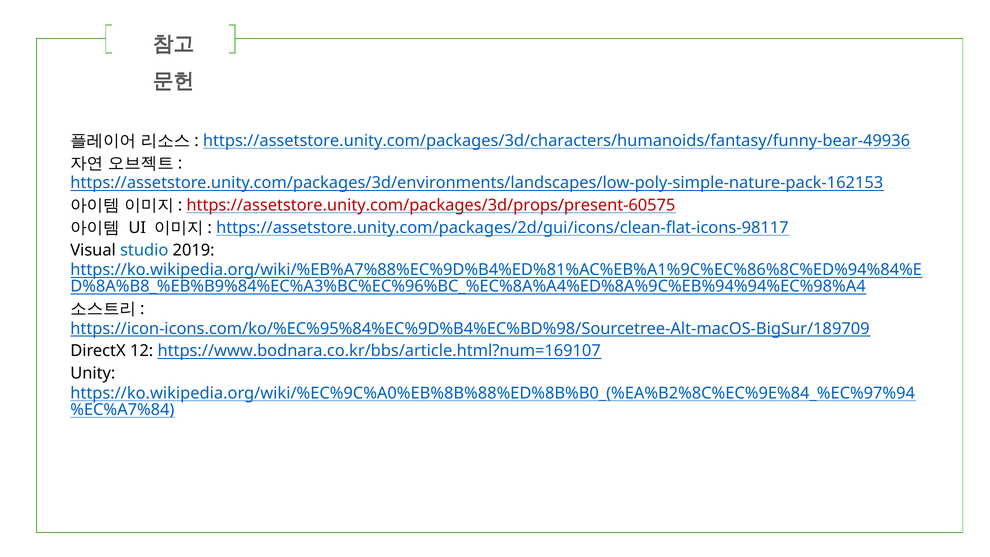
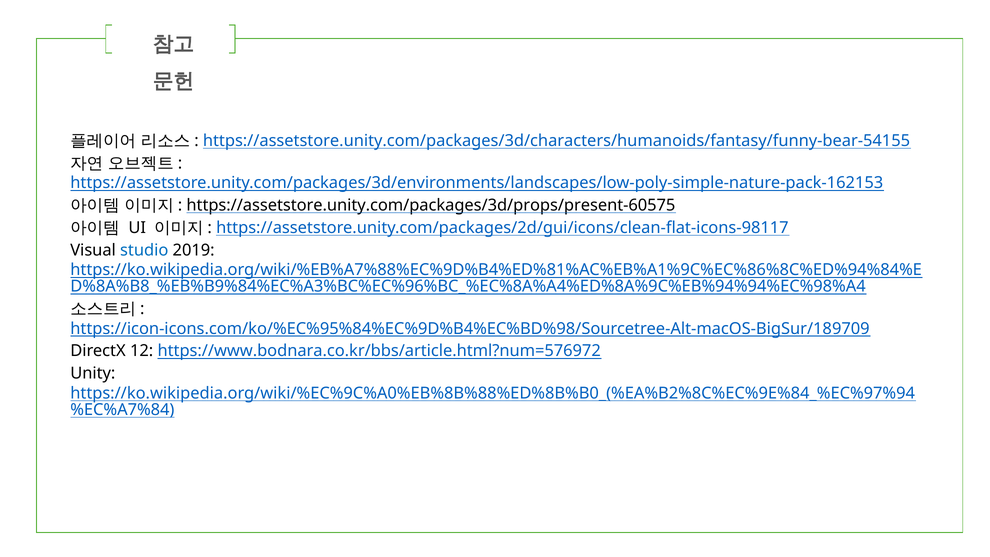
https://assetstore.unity.com/packages/3d/characters/humanoids/fantasy/funny-bear-49936: https://assetstore.unity.com/packages/3d/characters/humanoids/fantasy/funny-bear-49936 -> https://assetstore.unity.com/packages/3d/characters/humanoids/fantasy/funny-bear-54155 (556, 141)
https://assetstore.unity.com/packages/3d/props/present-60575 colour: red -> black (431, 205)
https://www.bodnara.co.kr/bbs/article.html?num=169107: https://www.bodnara.co.kr/bbs/article.html?num=169107 -> https://www.bodnara.co.kr/bbs/article.html?num=576972 (379, 351)
